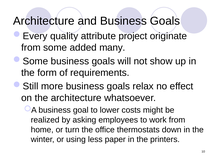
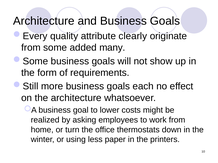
project: project -> clearly (133, 36)
relax: relax -> each (143, 87)
